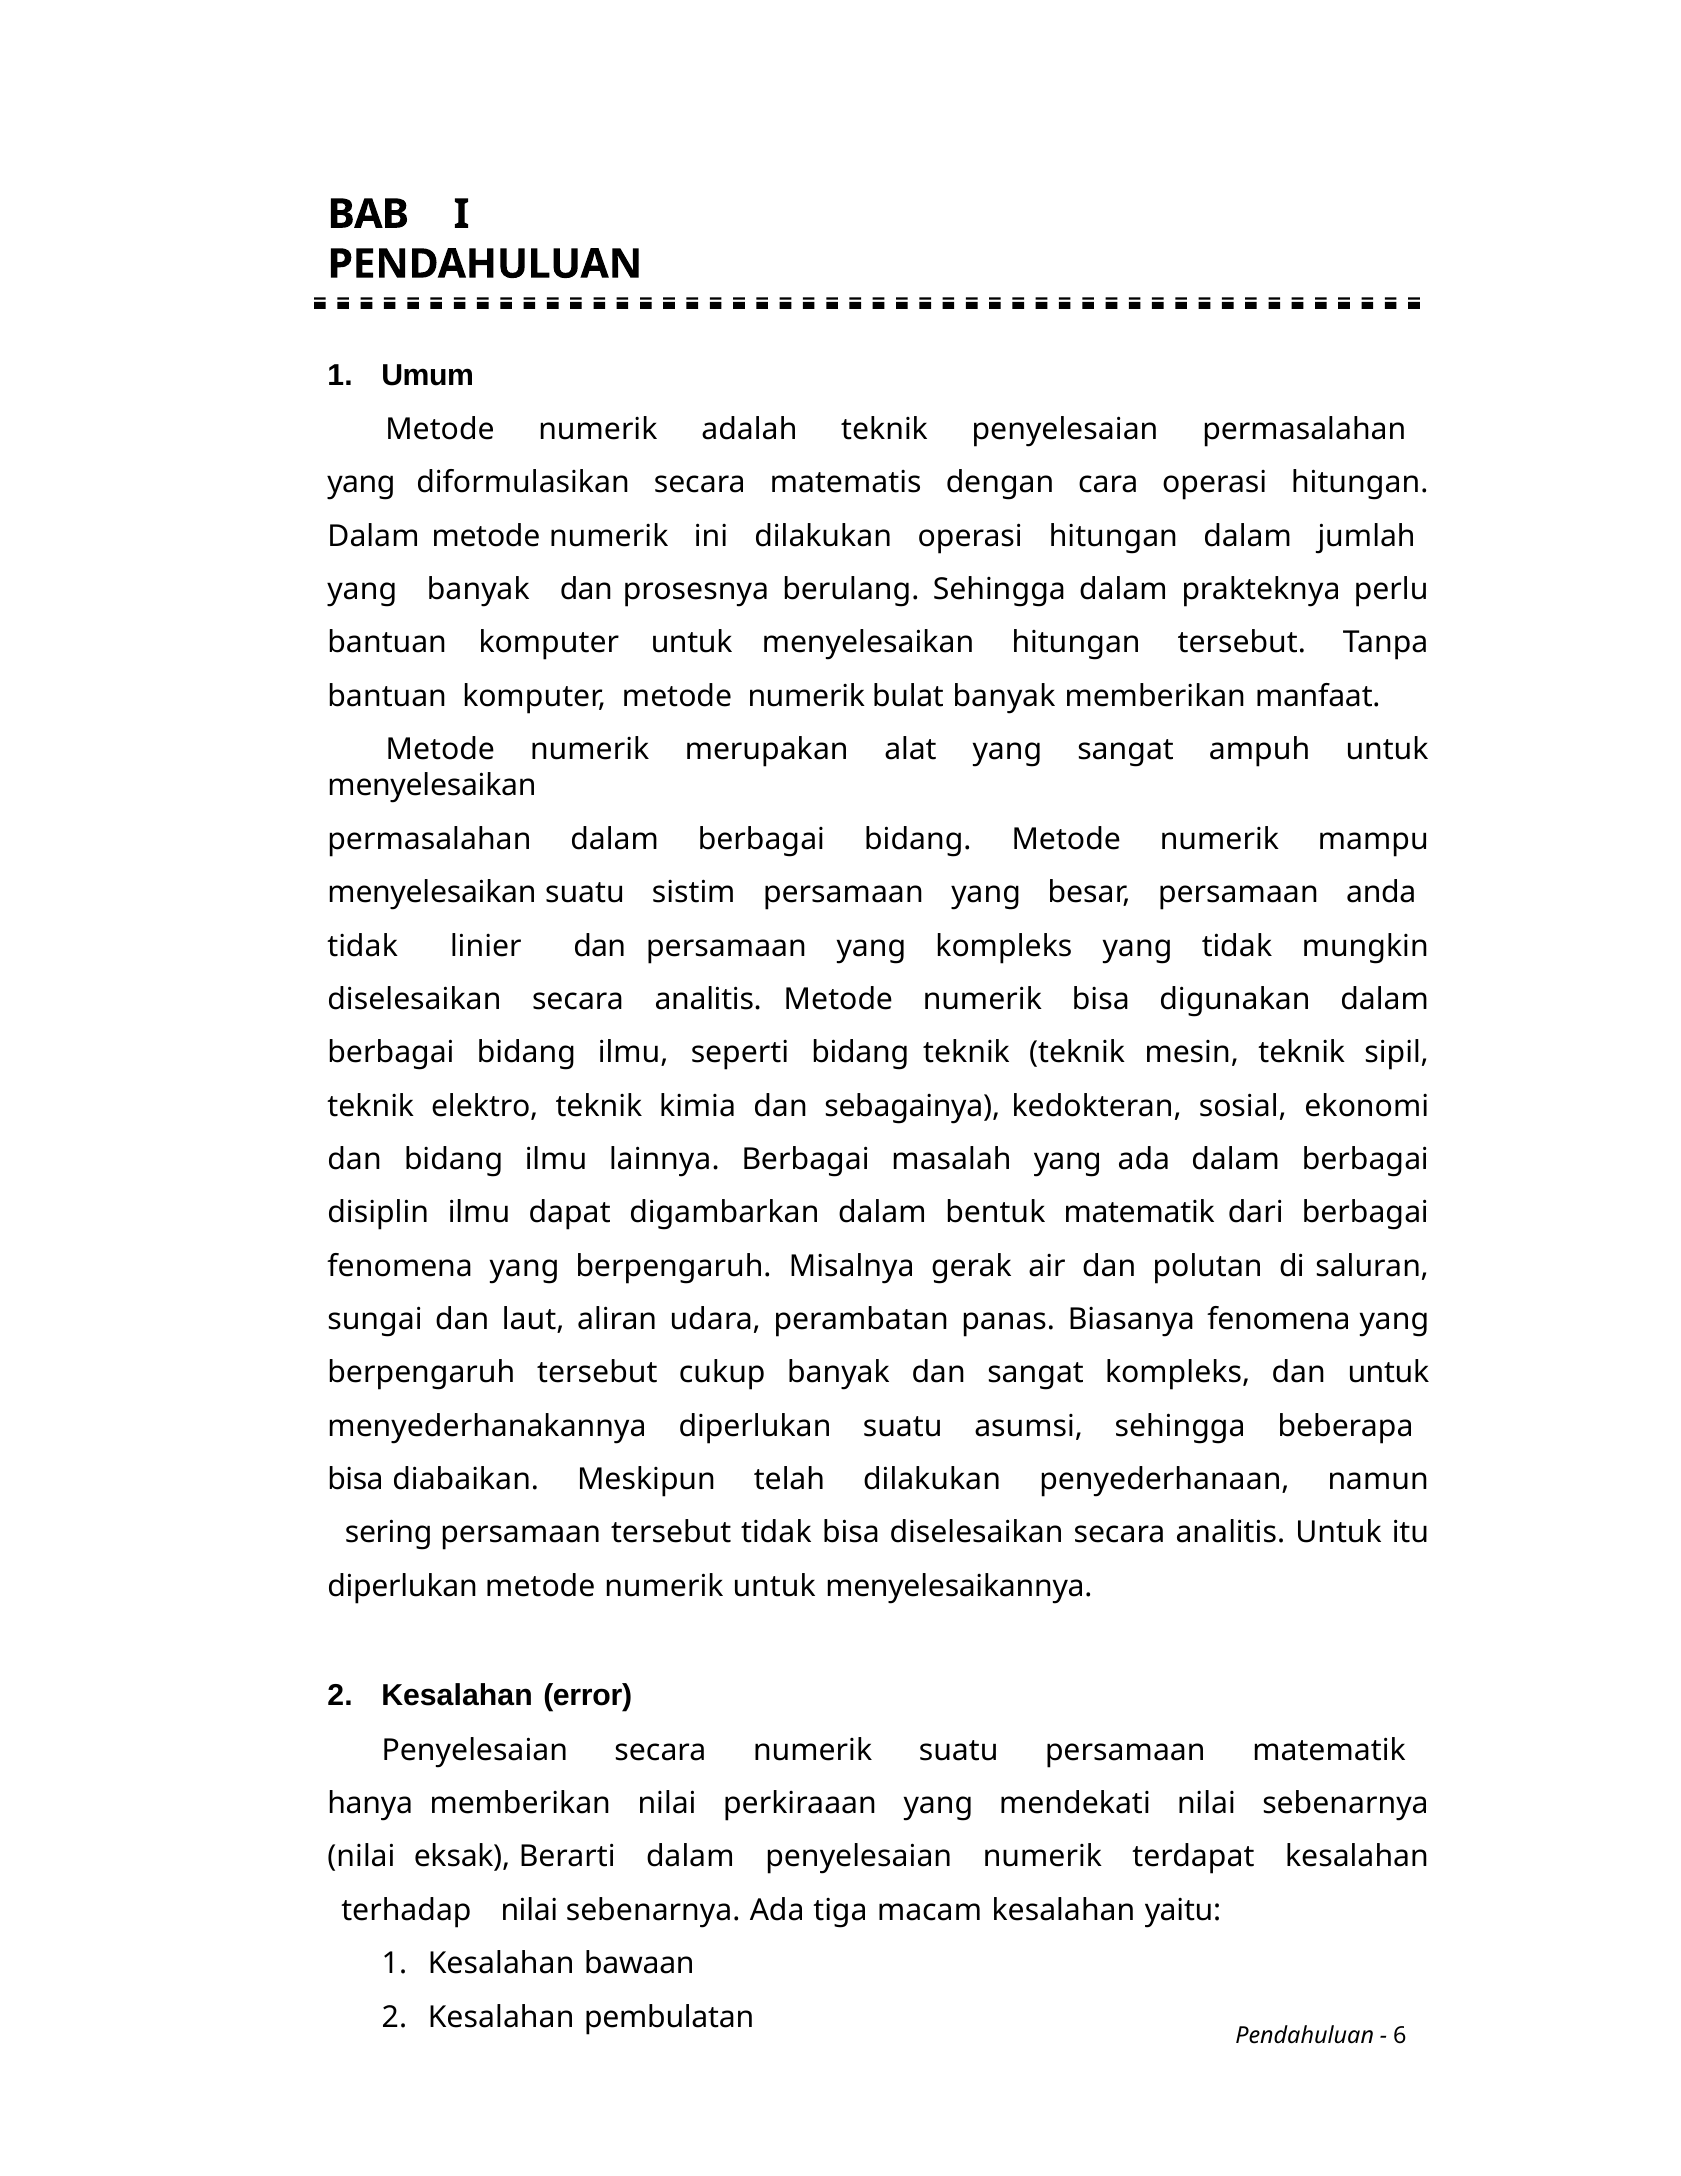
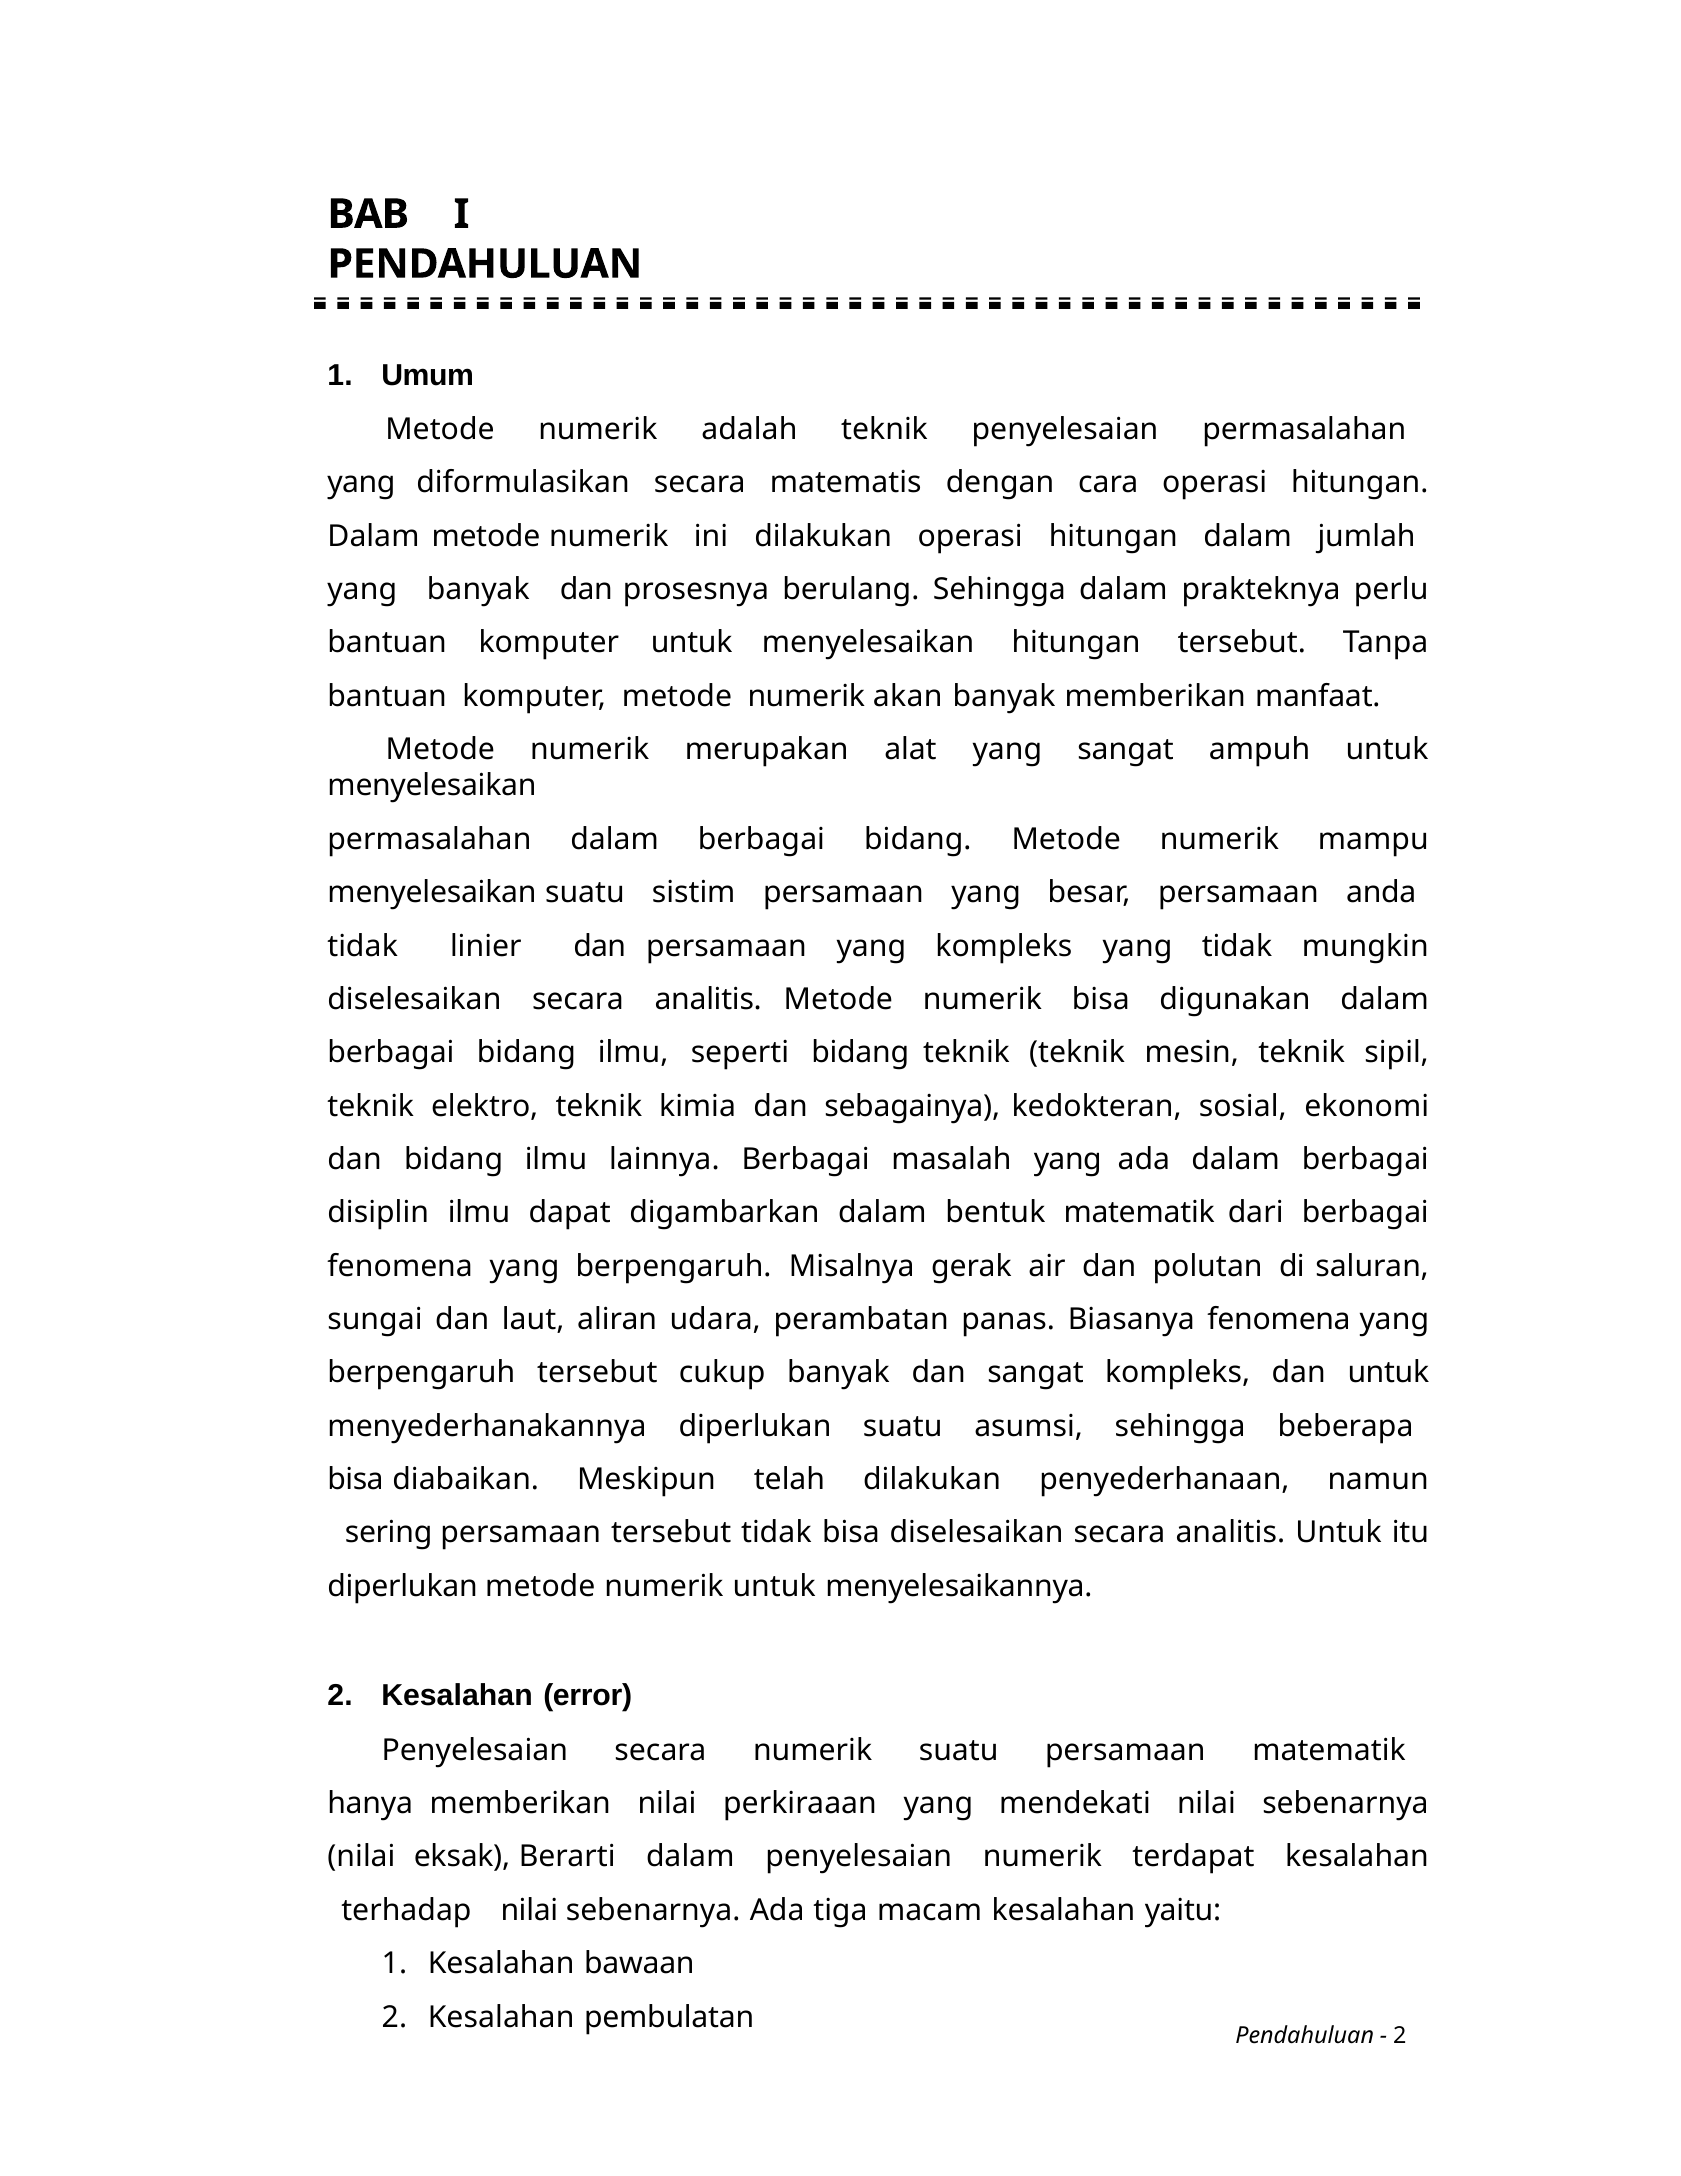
bulat: bulat -> akan (908, 696)
6: 6 -> 2 (1400, 2036)
